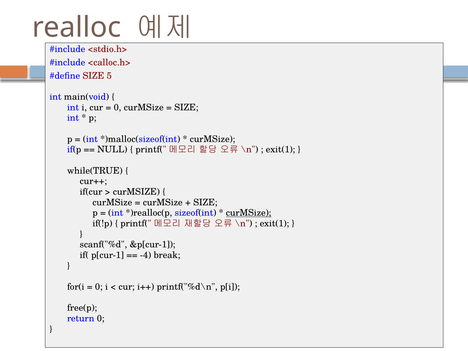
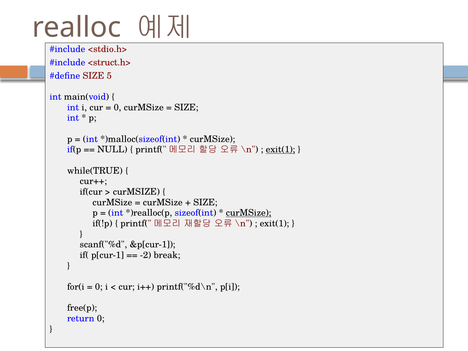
<calloc.h>: <calloc.h> -> <struct.h> (109, 62)
exit(1 underline: none -> present (281, 150)
-4: -4 -> -2 (146, 255)
